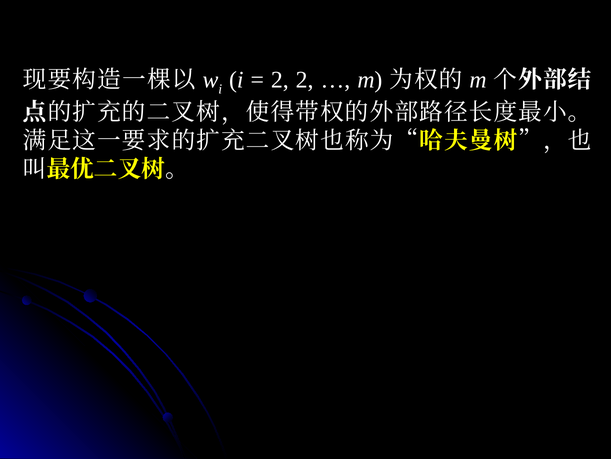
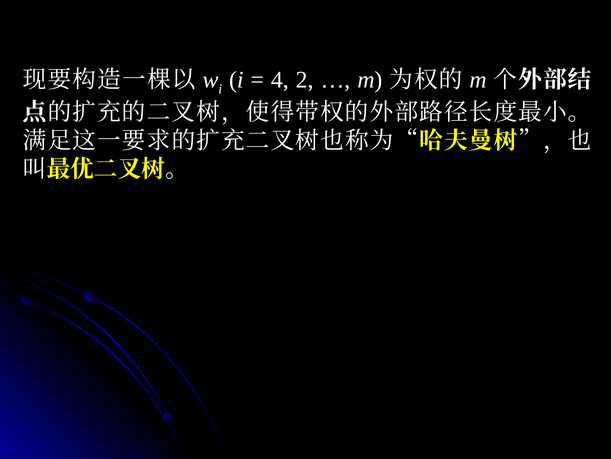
2: 2 -> 4 (280, 80)
